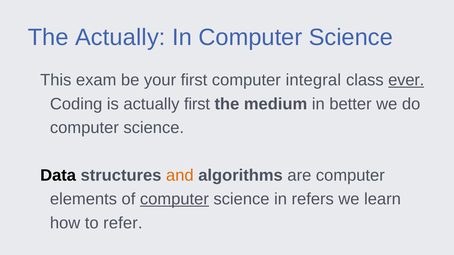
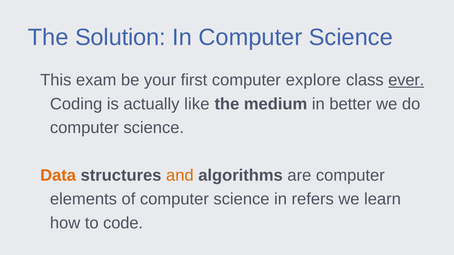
The Actually: Actually -> Solution (120, 37)
integral: integral -> explore (313, 80)
actually first: first -> like (197, 104)
Data colour: black -> orange (58, 176)
computer underline: present -> none (174, 199)
refer: refer -> code (123, 223)
